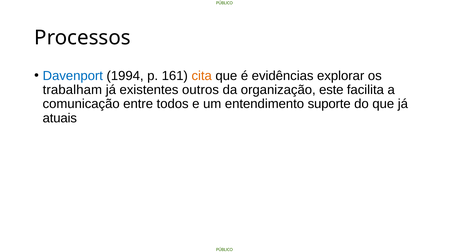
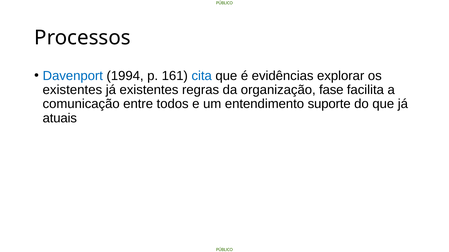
cita colour: orange -> blue (202, 76)
trabalham: trabalham -> existentes (72, 90)
outros: outros -> regras (201, 90)
este: este -> fase (331, 90)
